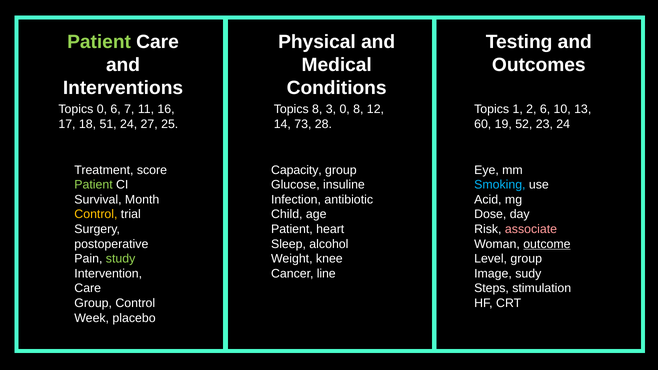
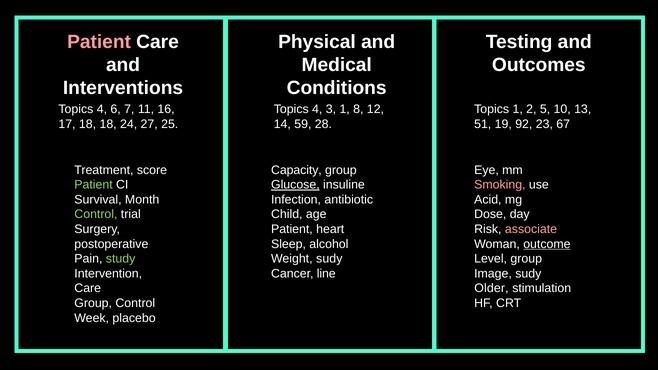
Patient colour: light green -> pink (99, 42)
0: 0 -> 4 (102, 109)
8: 8 -> 4 (317, 109)
3 0: 0 -> 1 (345, 109)
2 6: 6 -> 5 (545, 109)
18 51: 51 -> 18 (108, 124)
73: 73 -> 59 (303, 124)
60: 60 -> 51 (483, 124)
52: 52 -> 92 (524, 124)
23 24: 24 -> 67 (563, 124)
Glucose underline: none -> present (295, 185)
Smoking colour: light blue -> pink (500, 185)
Control colour: yellow -> light green (96, 214)
Weight knee: knee -> sudy (329, 259)
Steps: Steps -> Older (491, 288)
